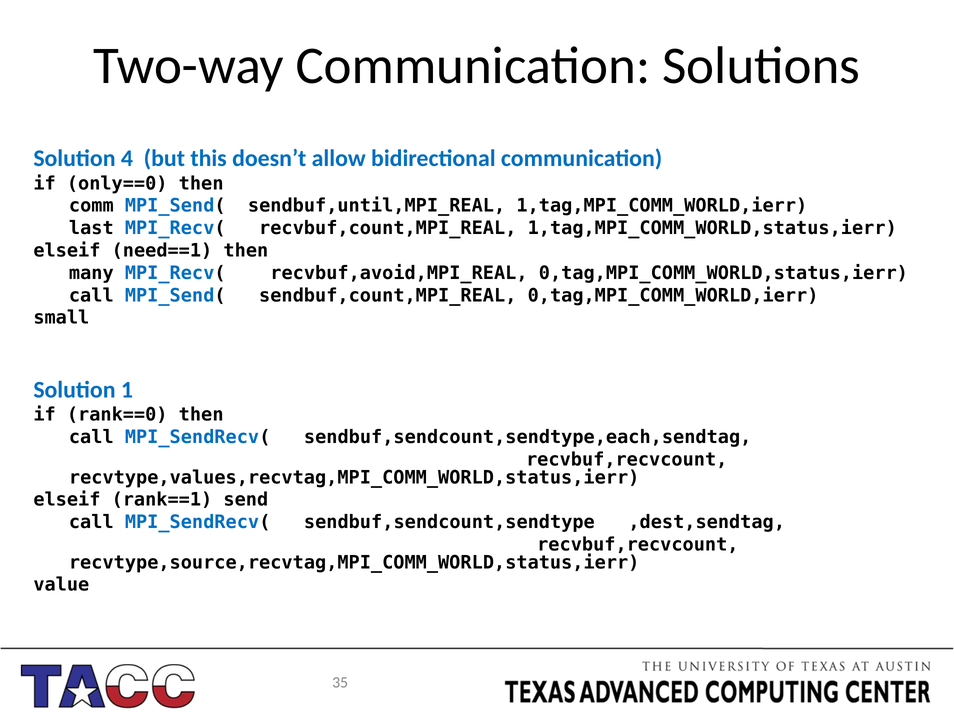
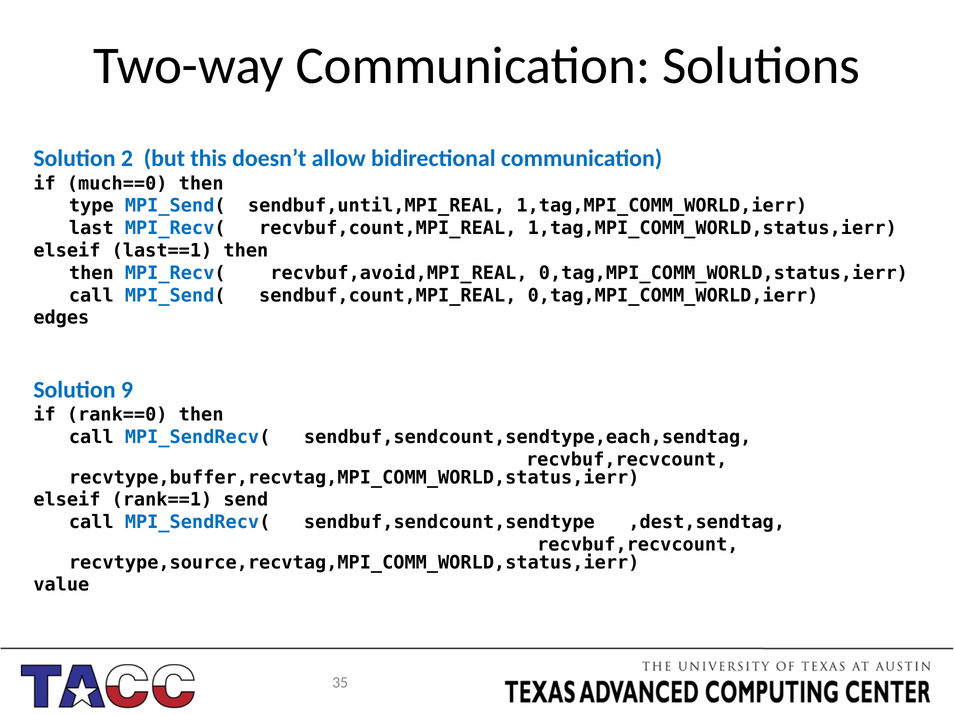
4: 4 -> 2 (127, 158)
only==0: only==0 -> much==0 (117, 184)
comm: comm -> type (91, 206)
need==1: need==1 -> last==1 (162, 251)
many: many -> then (91, 273)
small: small -> edges (61, 318)
1: 1 -> 9 (127, 390)
recvtype,values,recvtag,MPI_COMM_WORLD,status,ierr: recvtype,values,recvtag,MPI_COMM_WORLD,status,ierr -> recvtype,buffer,recvtag,MPI_COMM_WORLD,status,ierr (354, 478)
